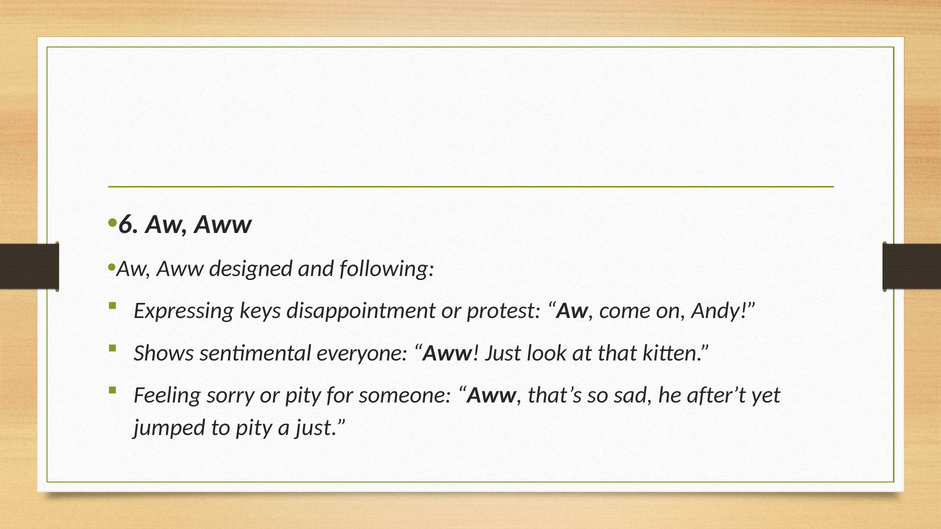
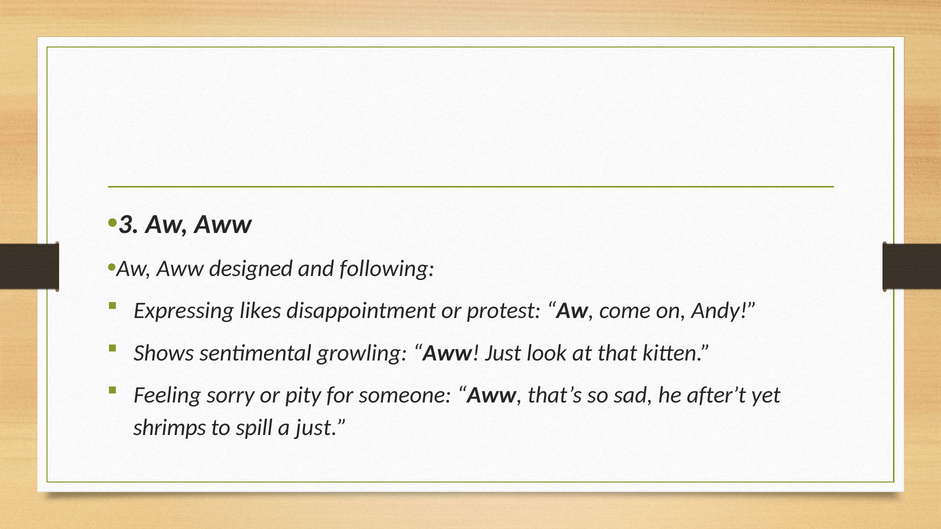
6: 6 -> 3 (129, 224)
keys: keys -> likes (260, 311)
everyone: everyone -> growling (362, 353)
jumped: jumped -> shrimps (170, 428)
to pity: pity -> spill (254, 428)
